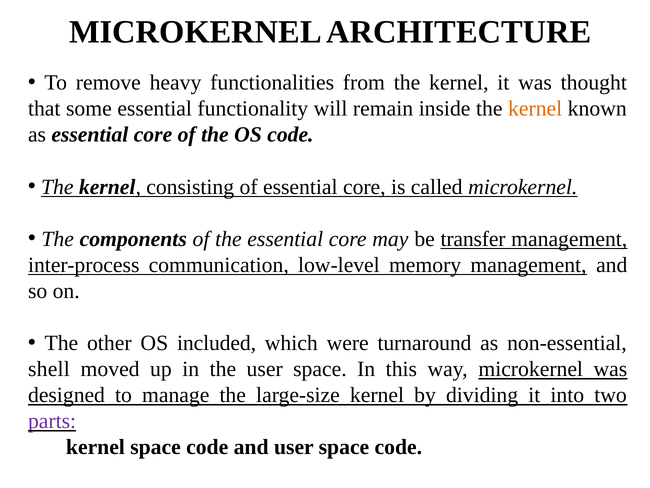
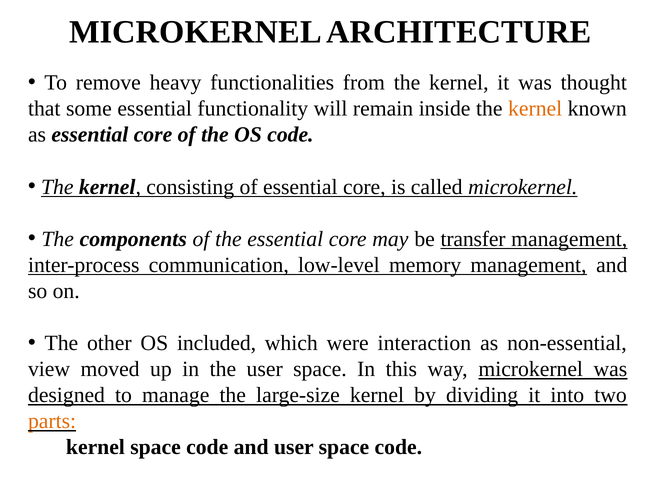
turnaround: turnaround -> interaction (424, 343)
shell: shell -> view (49, 369)
parts colour: purple -> orange (52, 421)
